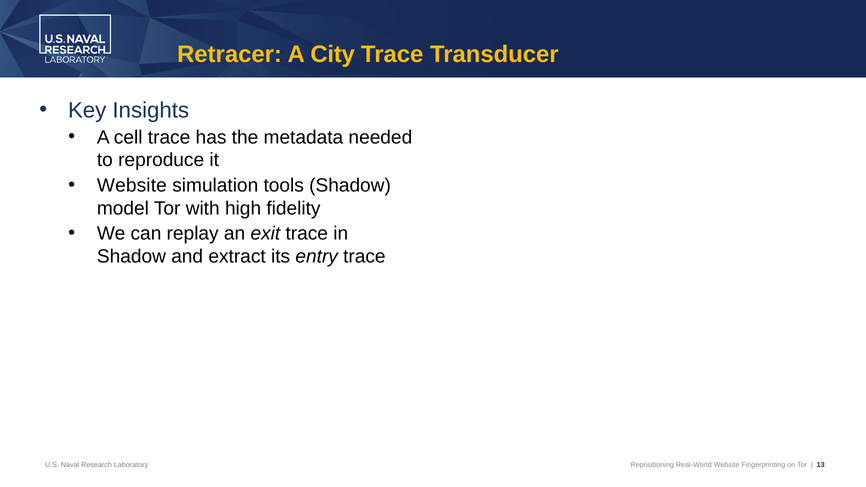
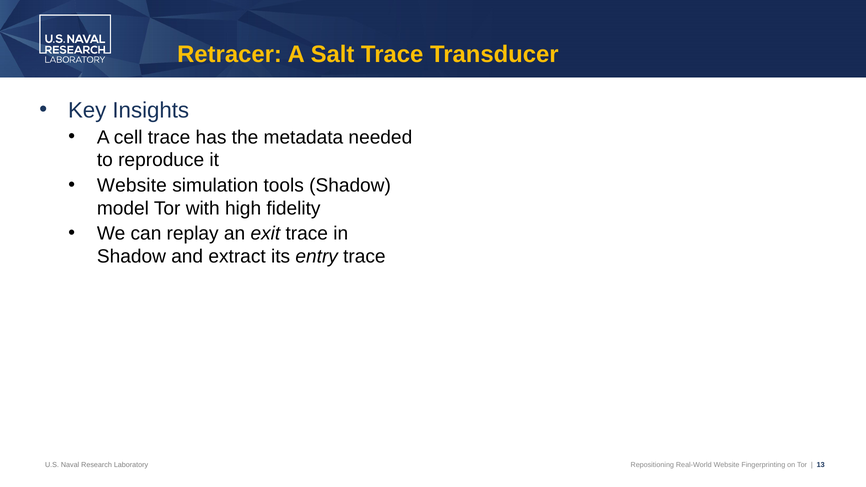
City: City -> Salt (332, 54)
